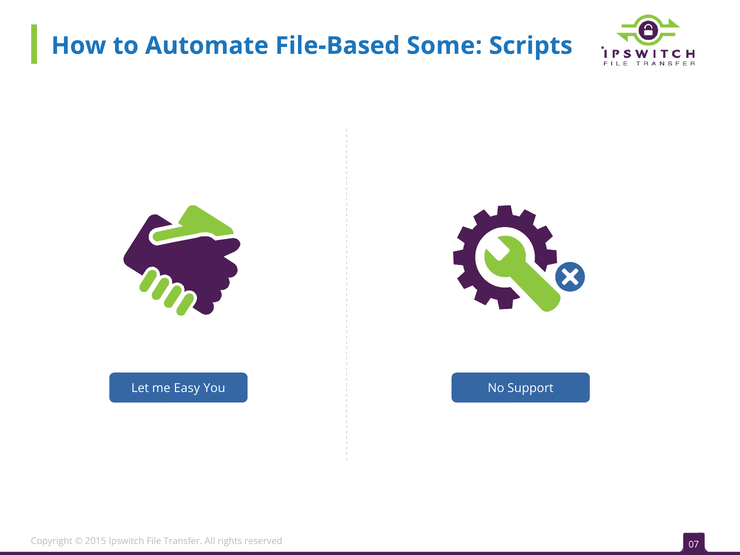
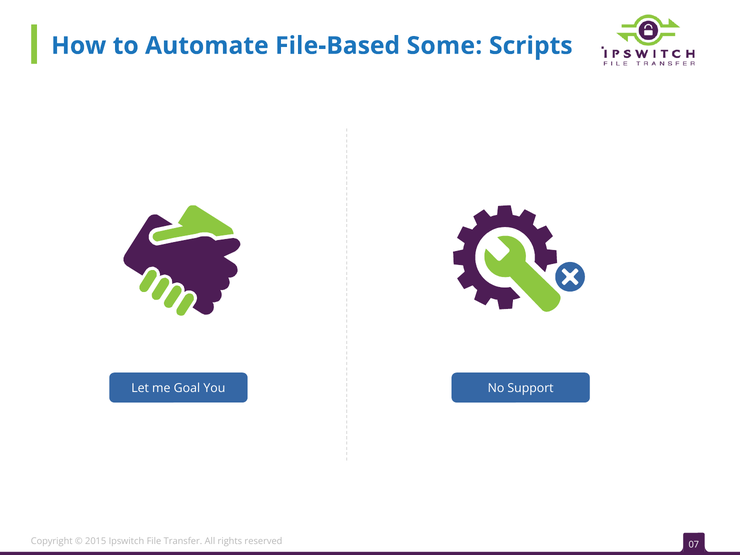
Easy: Easy -> Goal (187, 388)
